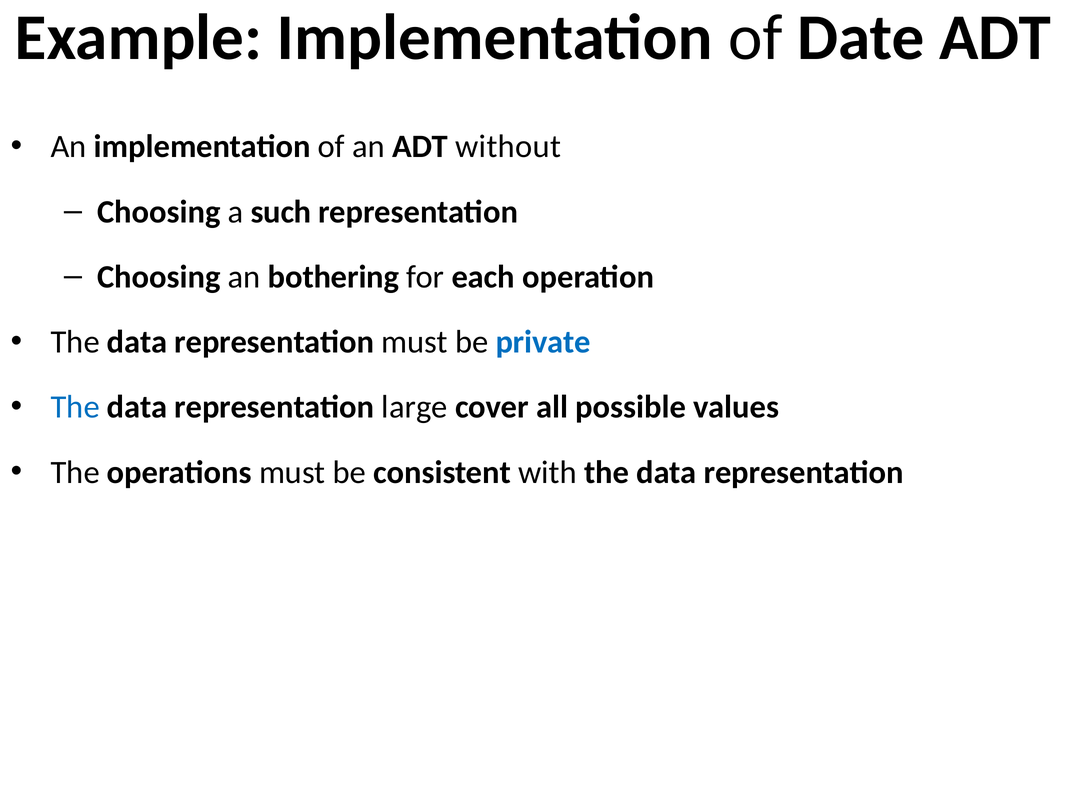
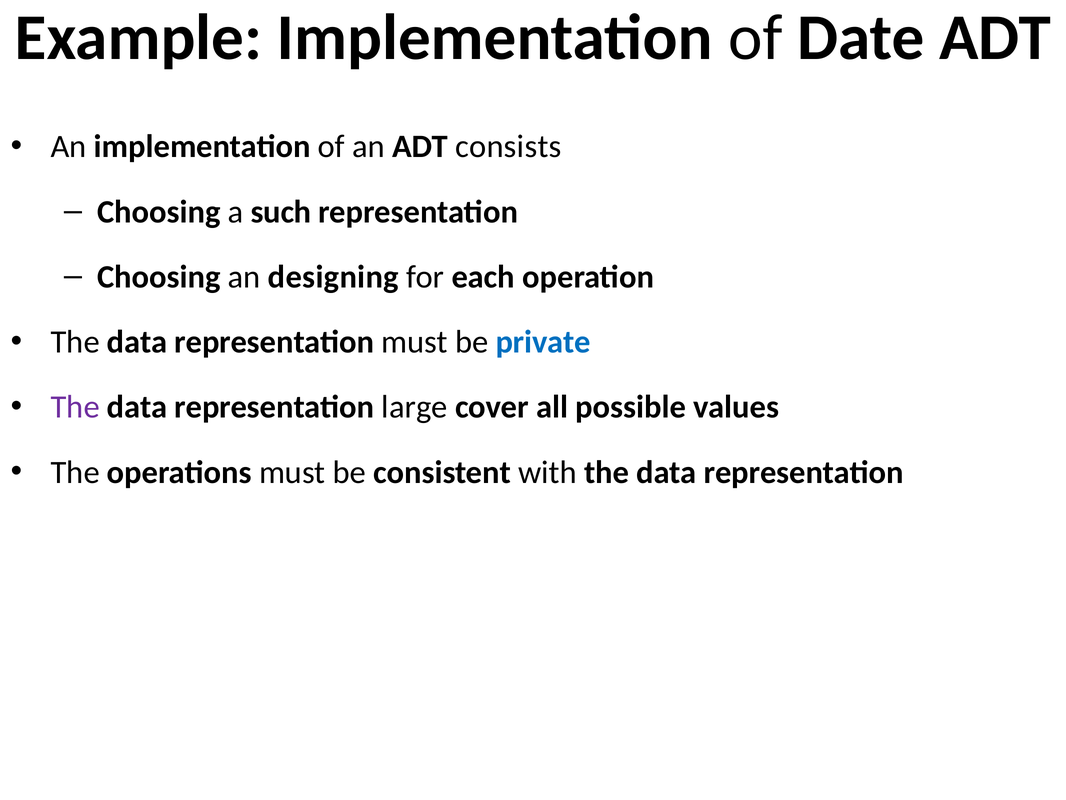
without: without -> consists (508, 147)
bothering: bothering -> designing (333, 277)
The colour: blue -> purple (75, 407)
